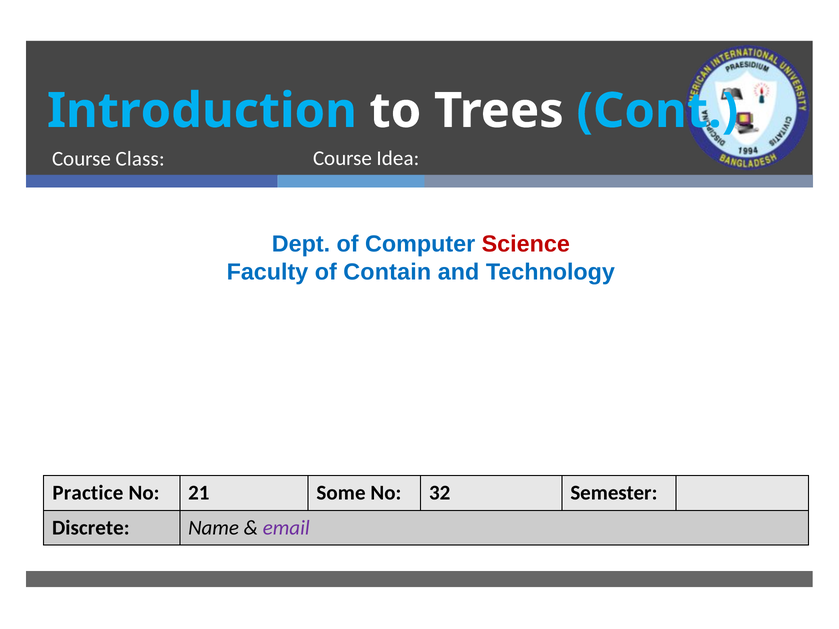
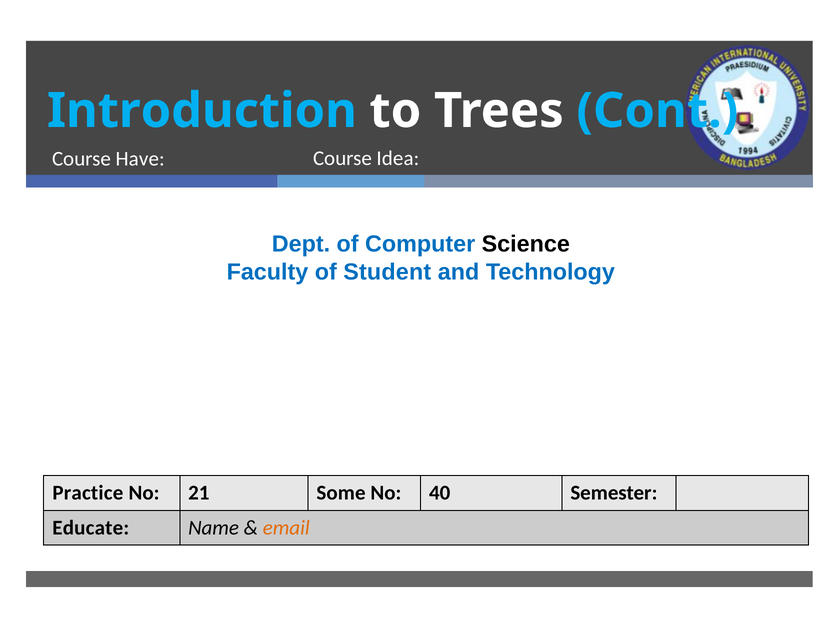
Class: Class -> Have (140, 159)
Science colour: red -> black (526, 244)
Contain: Contain -> Student (387, 272)
32: 32 -> 40 (440, 493)
Discrete: Discrete -> Educate (91, 528)
email colour: purple -> orange (286, 528)
